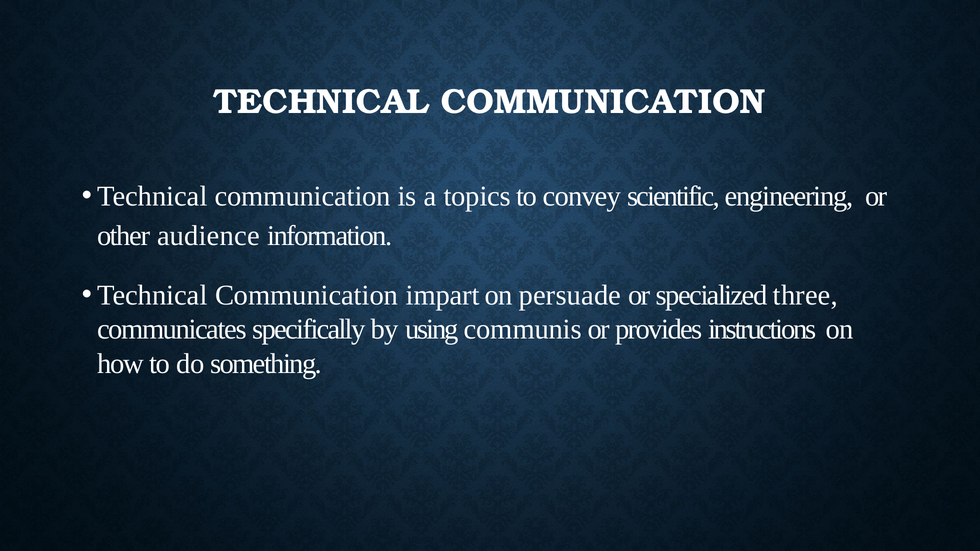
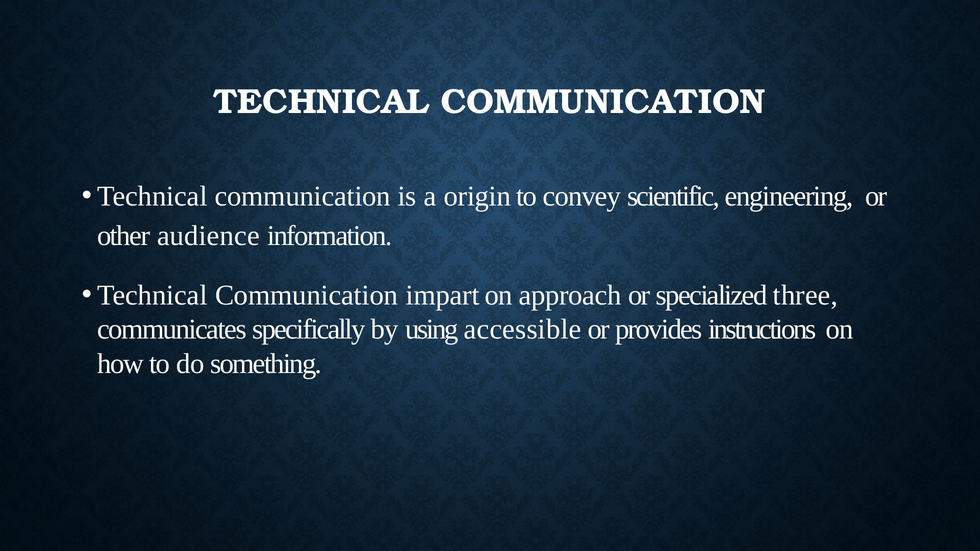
topics: topics -> origin (477, 196)
persuade: persuade -> approach (570, 295)
communis: communis -> accessible (523, 330)
